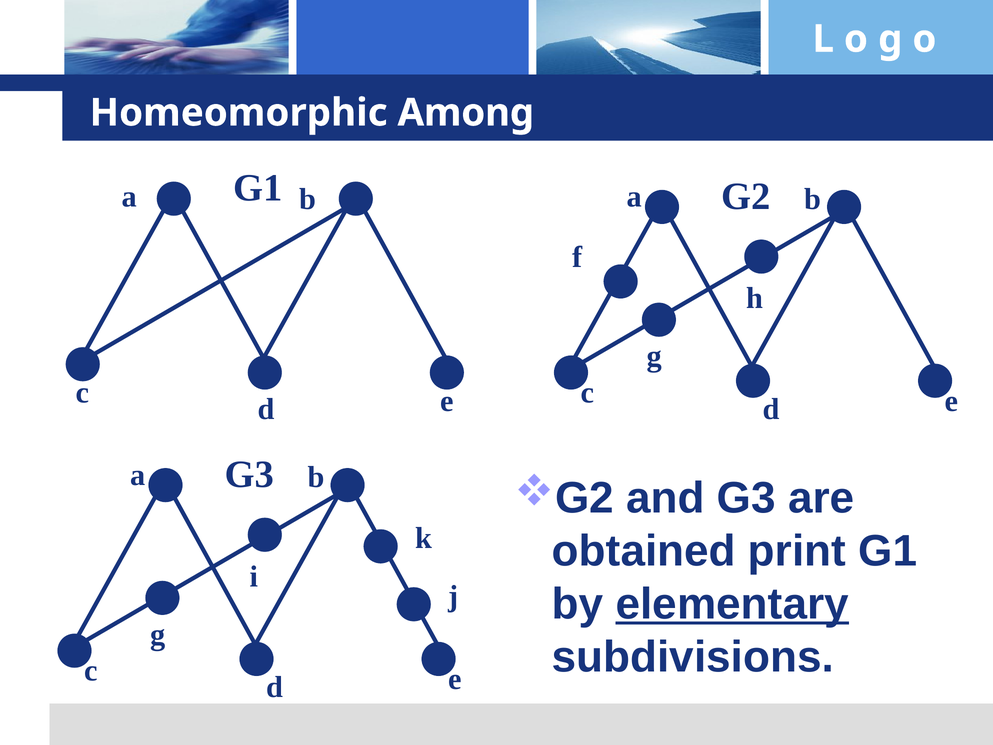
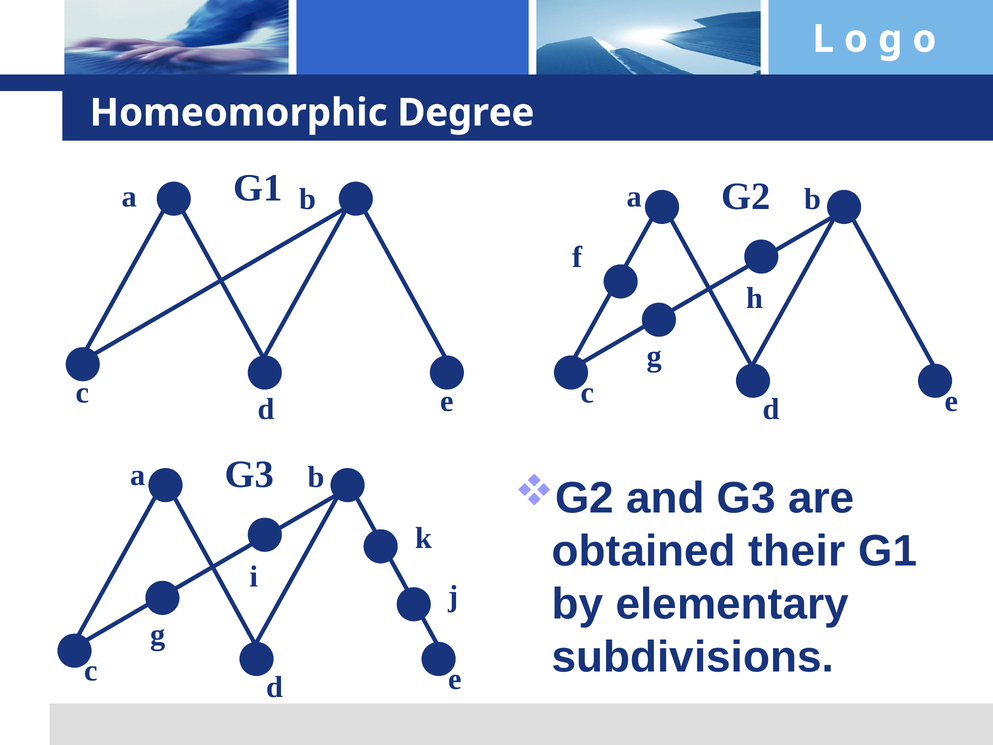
Among: Among -> Degree (466, 113)
print: print -> their (797, 551)
elementary underline: present -> none (732, 604)
